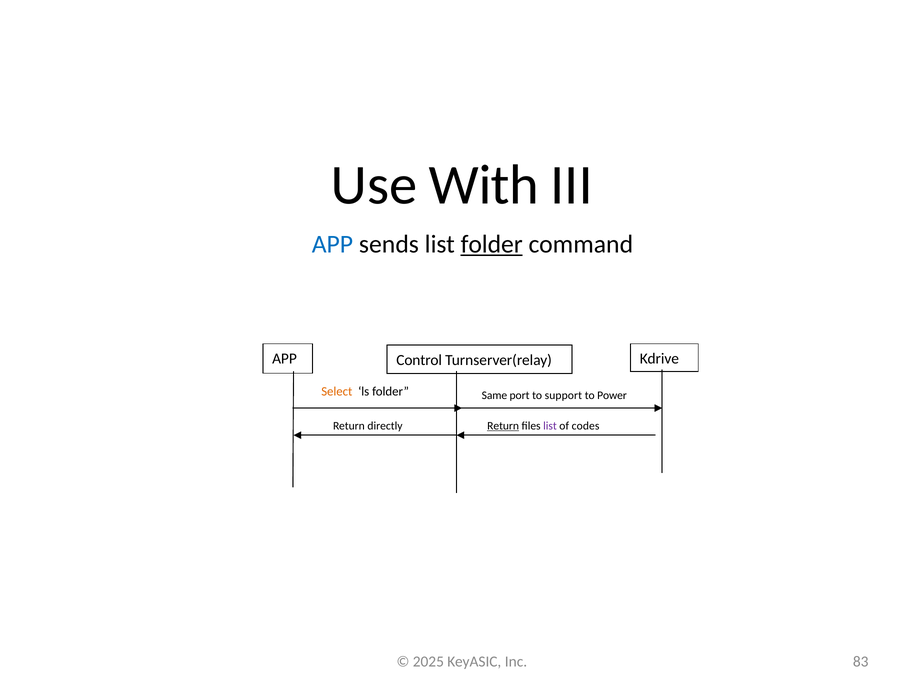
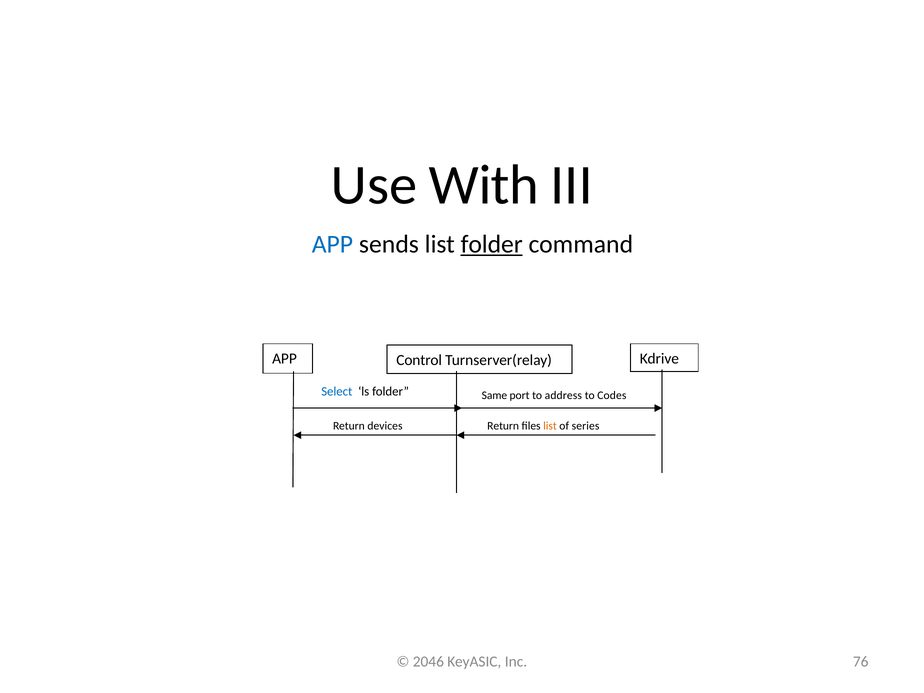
Select colour: orange -> blue (337, 391)
support: support -> address (563, 395)
Power: Power -> Codes (612, 395)
directly: directly -> devices (385, 426)
Return underline: present -> none (503, 426)
list colour: purple -> orange (550, 426)
codes: codes -> series (586, 426)
2025: 2025 -> 2046 (428, 662)
83: 83 -> 76 (861, 662)
